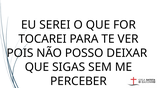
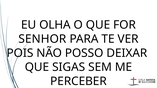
SEREI: SEREI -> OLHA (55, 25)
TOCAREI: TOCAREI -> SENHOR (42, 39)
